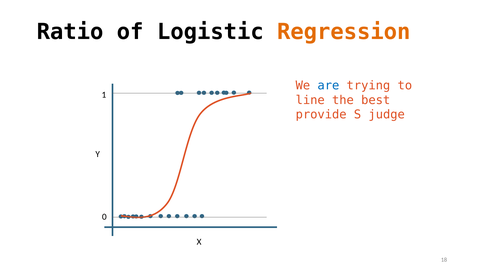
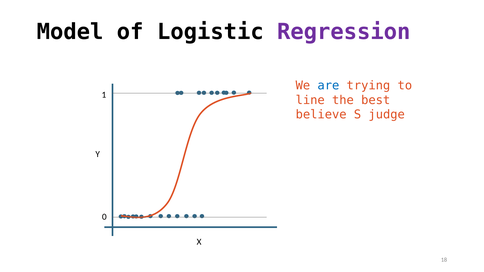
Ratio: Ratio -> Model (70, 32)
Regression colour: orange -> purple (344, 32)
provide: provide -> believe (321, 115)
